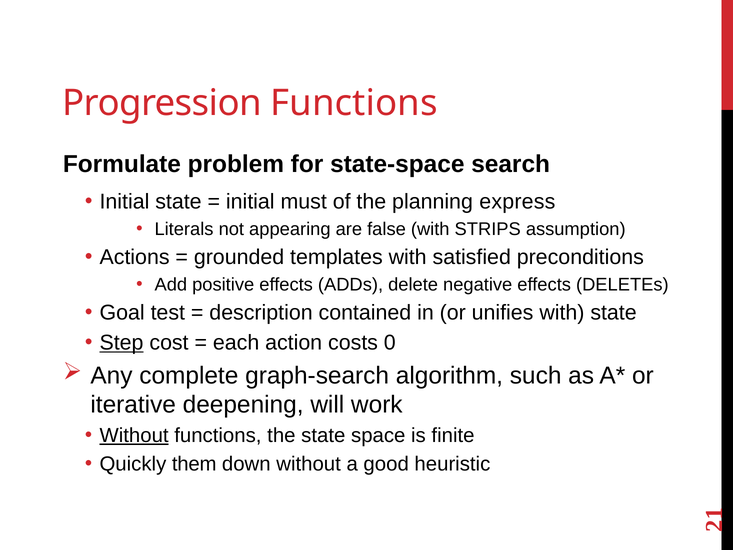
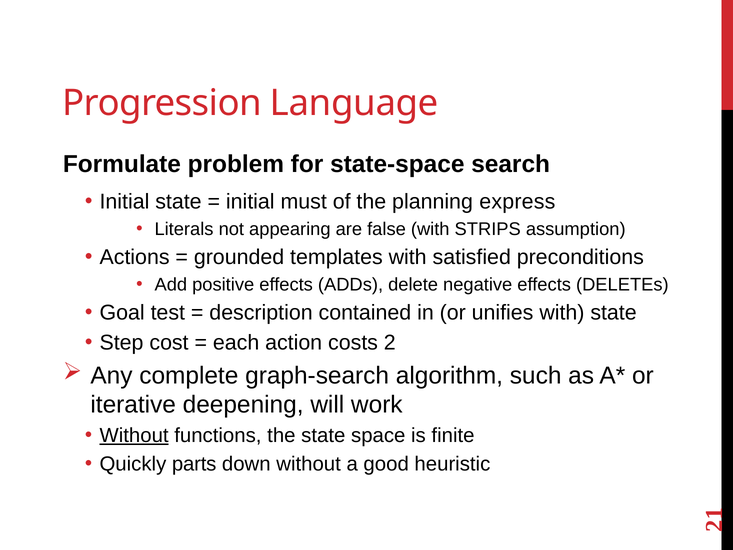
Progression Functions: Functions -> Language (354, 103)
Step underline: present -> none (122, 343)
costs 0: 0 -> 2 (390, 343)
them: them -> parts (194, 464)
